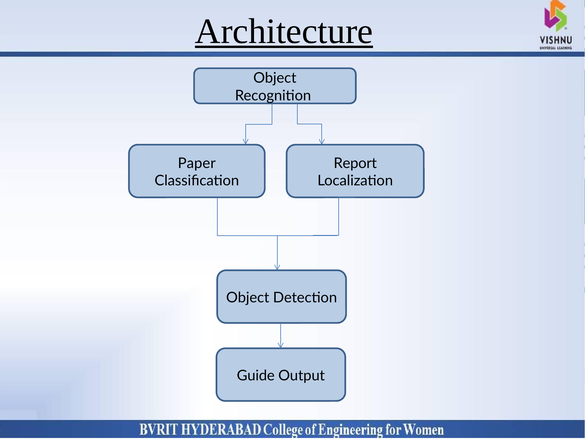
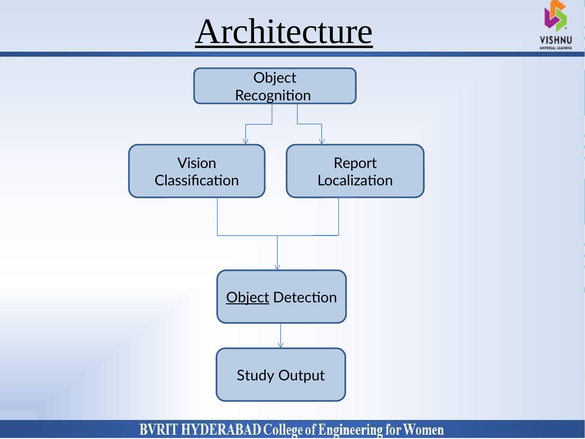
Paper: Paper -> Vision (197, 163)
Object underline: none -> present (248, 297)
Guide: Guide -> Study (256, 375)
